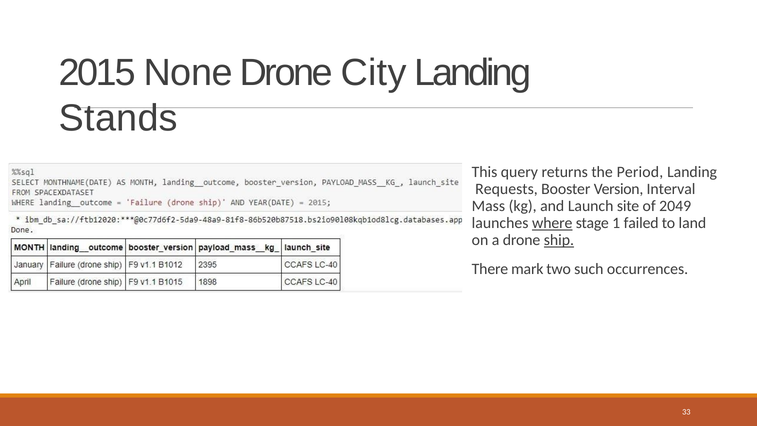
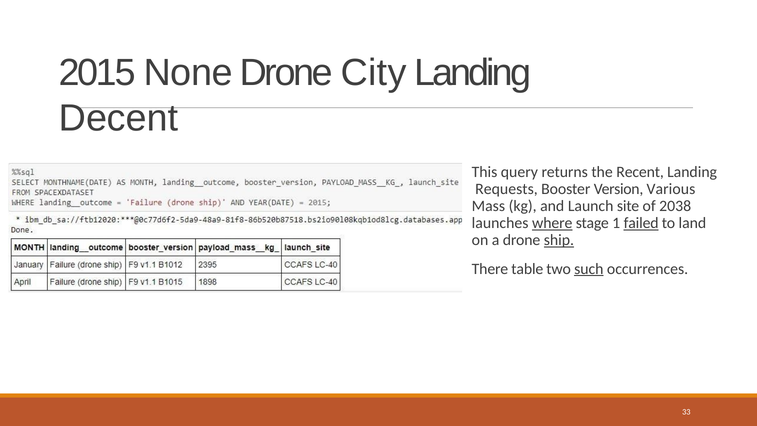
Stands: Stands -> Decent (119, 118)
Period: Period -> Recent (640, 172)
Interval: Interval -> Various (671, 189)
2049: 2049 -> 2038 (675, 206)
failed underline: none -> present (641, 223)
mark: mark -> table (527, 269)
such underline: none -> present (589, 269)
